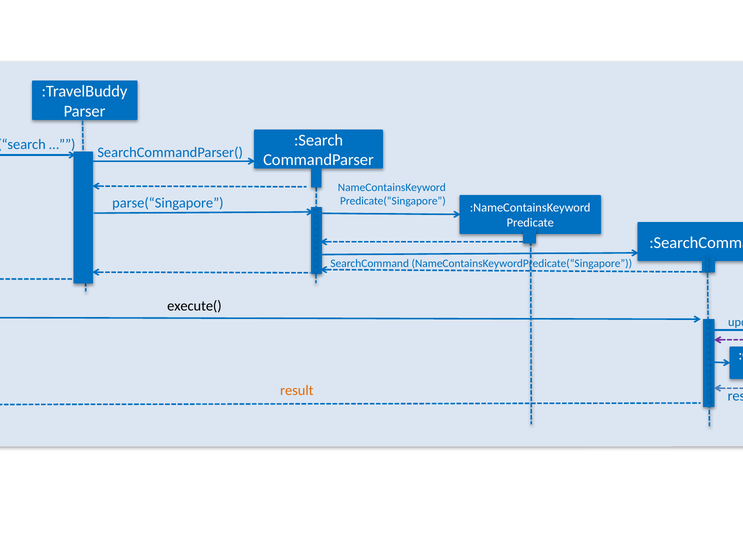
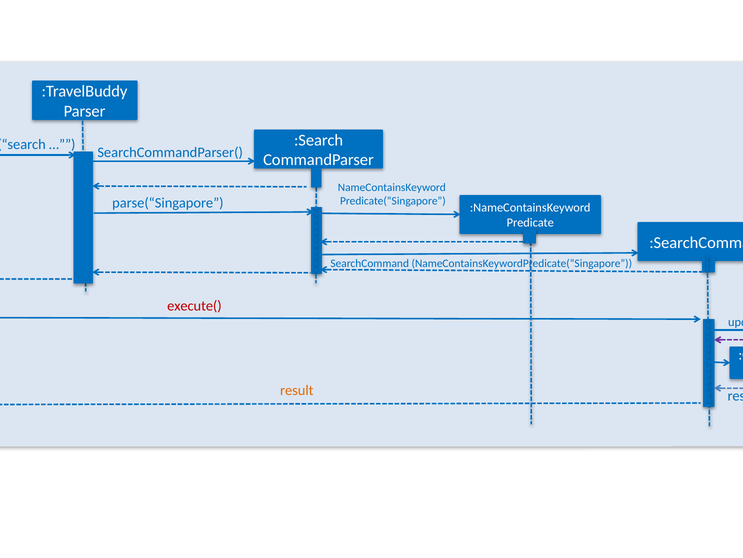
execute( colour: black -> red (194, 306)
